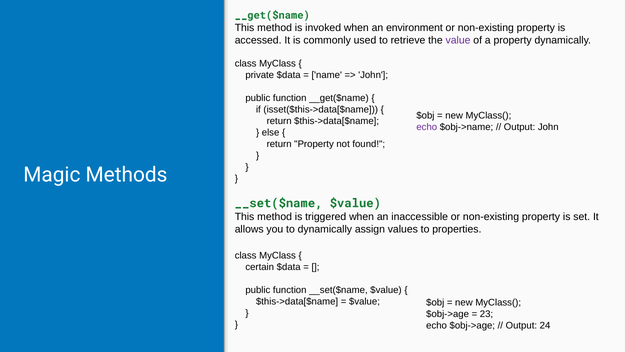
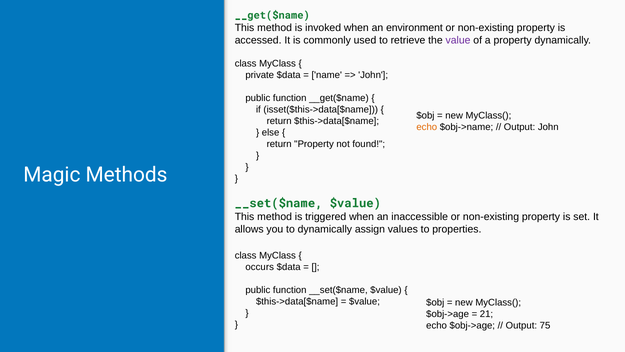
echo colour: purple -> orange (427, 127)
certain: certain -> occurs (260, 267)
23: 23 -> 21 (486, 314)
24: 24 -> 75 (545, 325)
